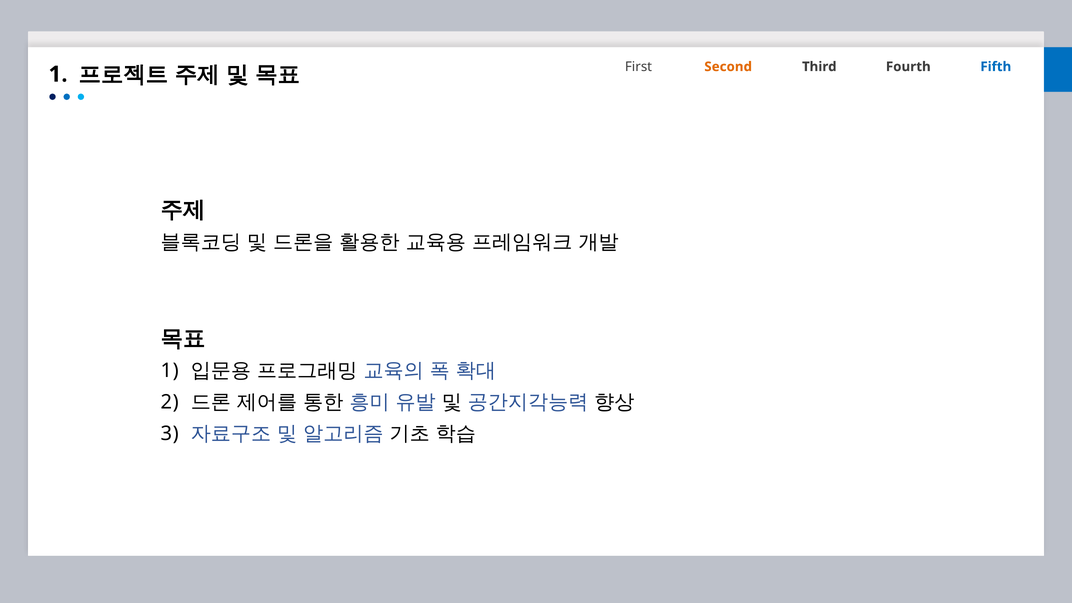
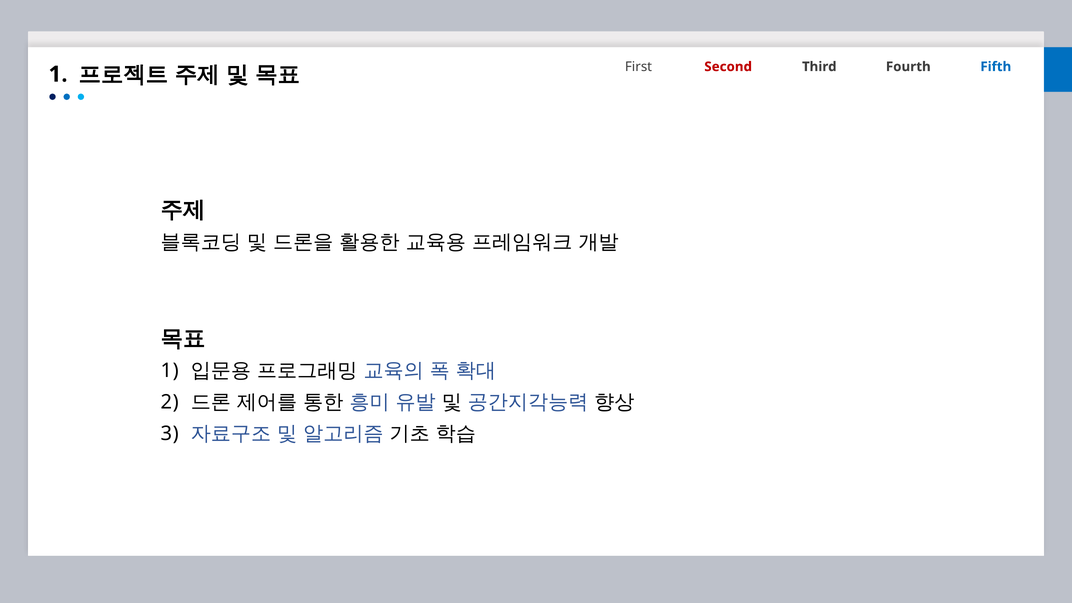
Second colour: orange -> red (728, 67)
